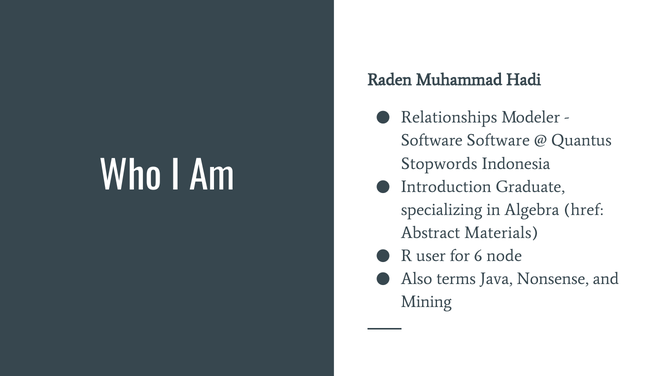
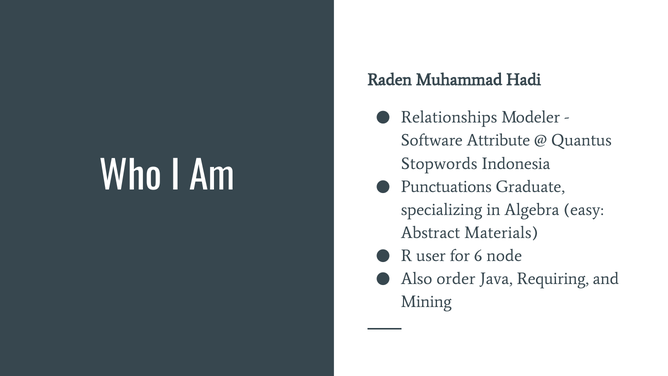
Software Software: Software -> Attribute (498, 140)
Introduction: Introduction -> Punctuations (446, 186)
href: href -> easy (584, 209)
terms: terms -> order (456, 279)
Nonsense: Nonsense -> Requiring (553, 279)
